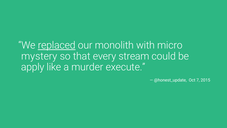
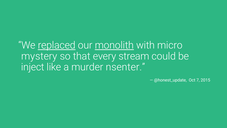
monolith underline: none -> present (114, 45)
apply: apply -> inject (33, 67)
execute: execute -> nsenter (125, 67)
